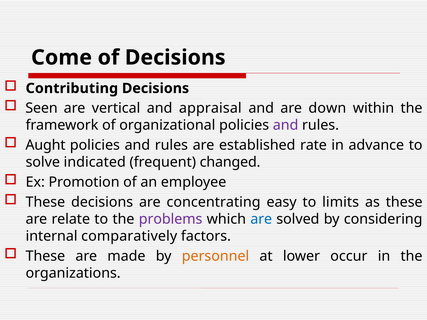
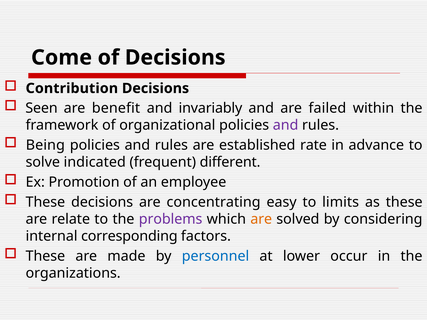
Contributing: Contributing -> Contribution (72, 88)
vertical: vertical -> benefit (116, 108)
appraisal: appraisal -> invariably (210, 108)
down: down -> failed (327, 108)
Aught: Aught -> Being (45, 145)
changed: changed -> different (230, 162)
are colour: blue -> orange (261, 219)
comparatively: comparatively -> corresponding (129, 236)
personnel colour: orange -> blue (216, 256)
